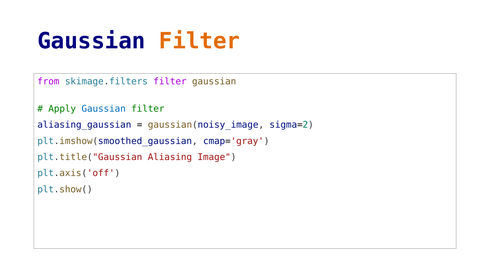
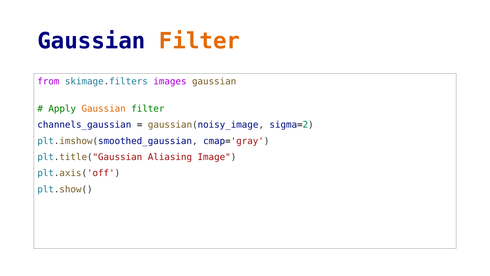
skimage.filters filter: filter -> images (170, 81)
Gaussian colour: blue -> orange (104, 109)
aliasing_gaussian: aliasing_gaussian -> channels_gaussian (84, 125)
